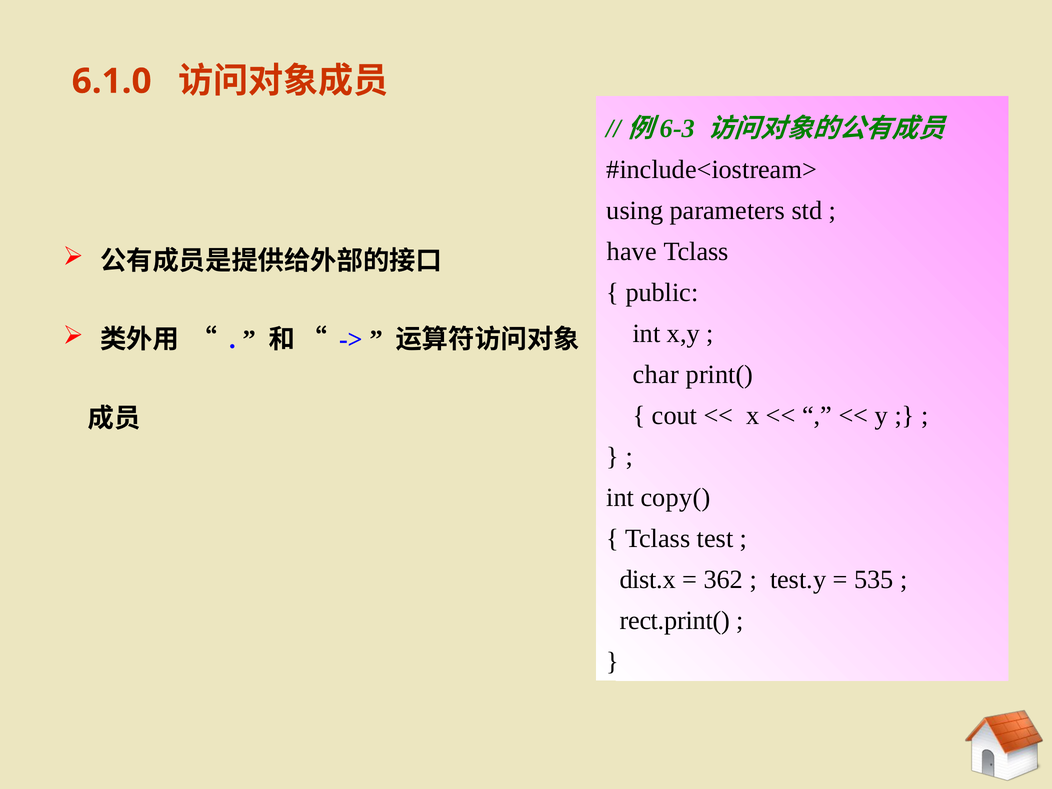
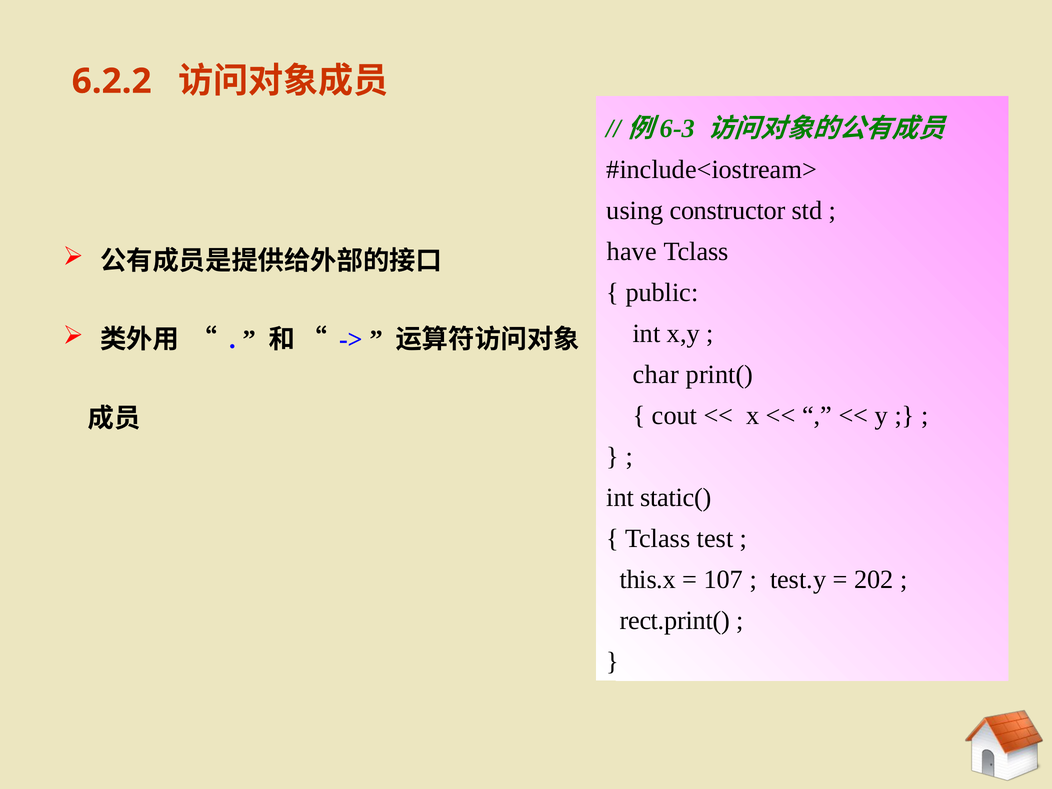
6.1.0: 6.1.0 -> 6.2.2 (112, 81)
parameters: parameters -> constructor (728, 210)
copy(: copy( -> static( (676, 497)
dist.x: dist.x -> this.x (648, 579)
362: 362 -> 107 (723, 579)
535: 535 -> 202 (874, 579)
